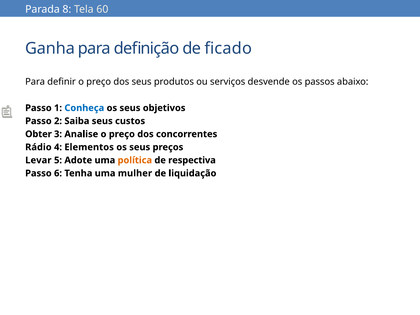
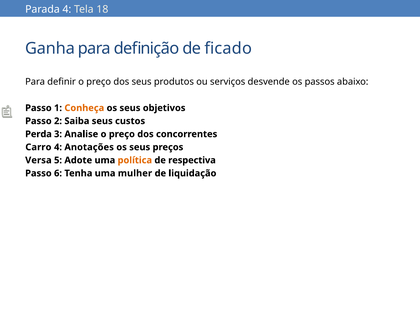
Parada 8: 8 -> 4 (67, 9)
60: 60 -> 18 (102, 9)
Conheça colour: blue -> orange (84, 108)
Obter: Obter -> Perda (38, 134)
Rádio: Rádio -> Carro (38, 147)
Elementos: Elementos -> Anotações (89, 147)
Levar: Levar -> Versa (38, 160)
